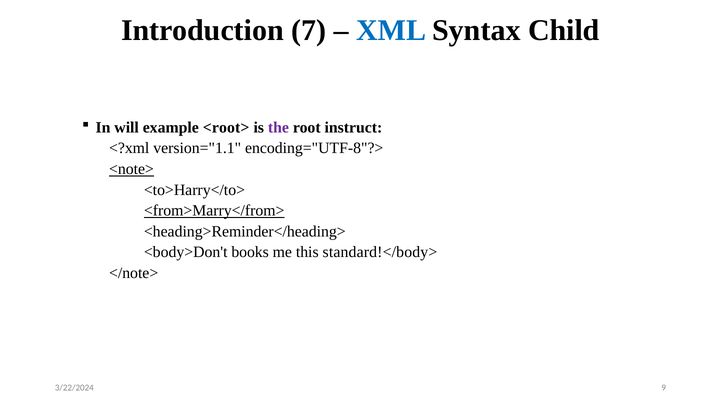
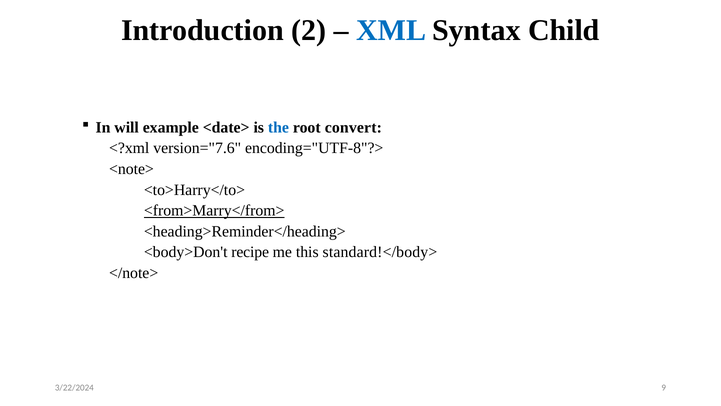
7: 7 -> 2 (309, 30)
<root>: <root> -> <date> (226, 127)
the colour: purple -> blue (278, 127)
instruct: instruct -> convert (353, 127)
version="1.1: version="1.1 -> version="7.6 (197, 148)
<note> underline: present -> none (131, 169)
books: books -> recipe (250, 252)
